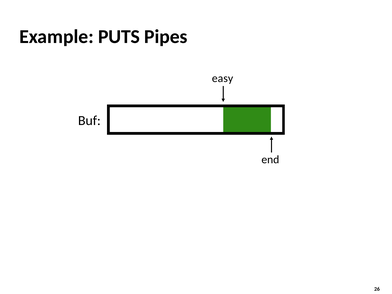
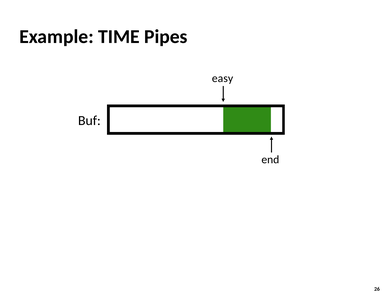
PUTS: PUTS -> TIME (119, 37)
